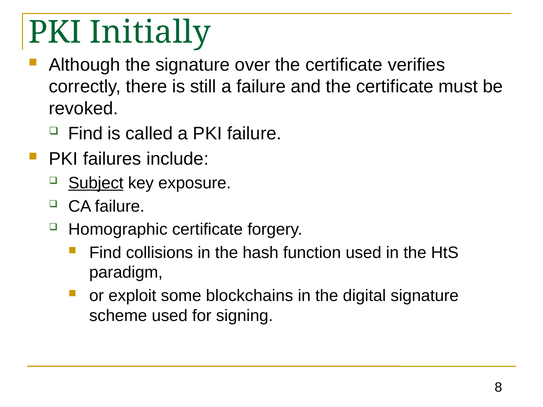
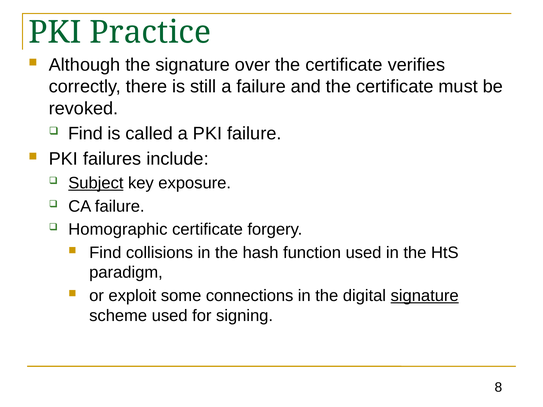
Initially: Initially -> Practice (150, 32)
blockchains: blockchains -> connections (250, 296)
signature underline: none -> present (425, 296)
